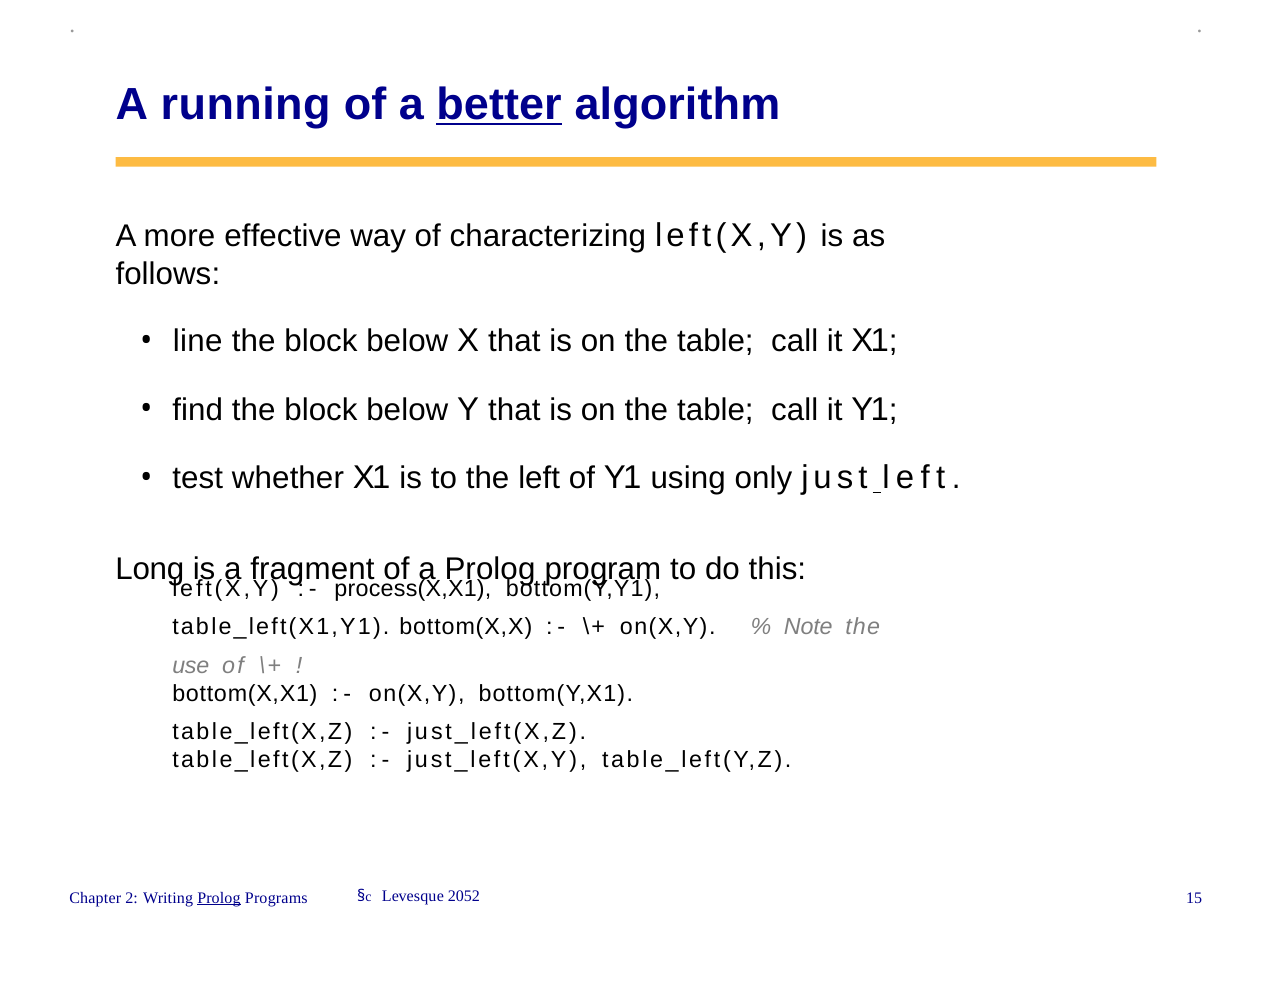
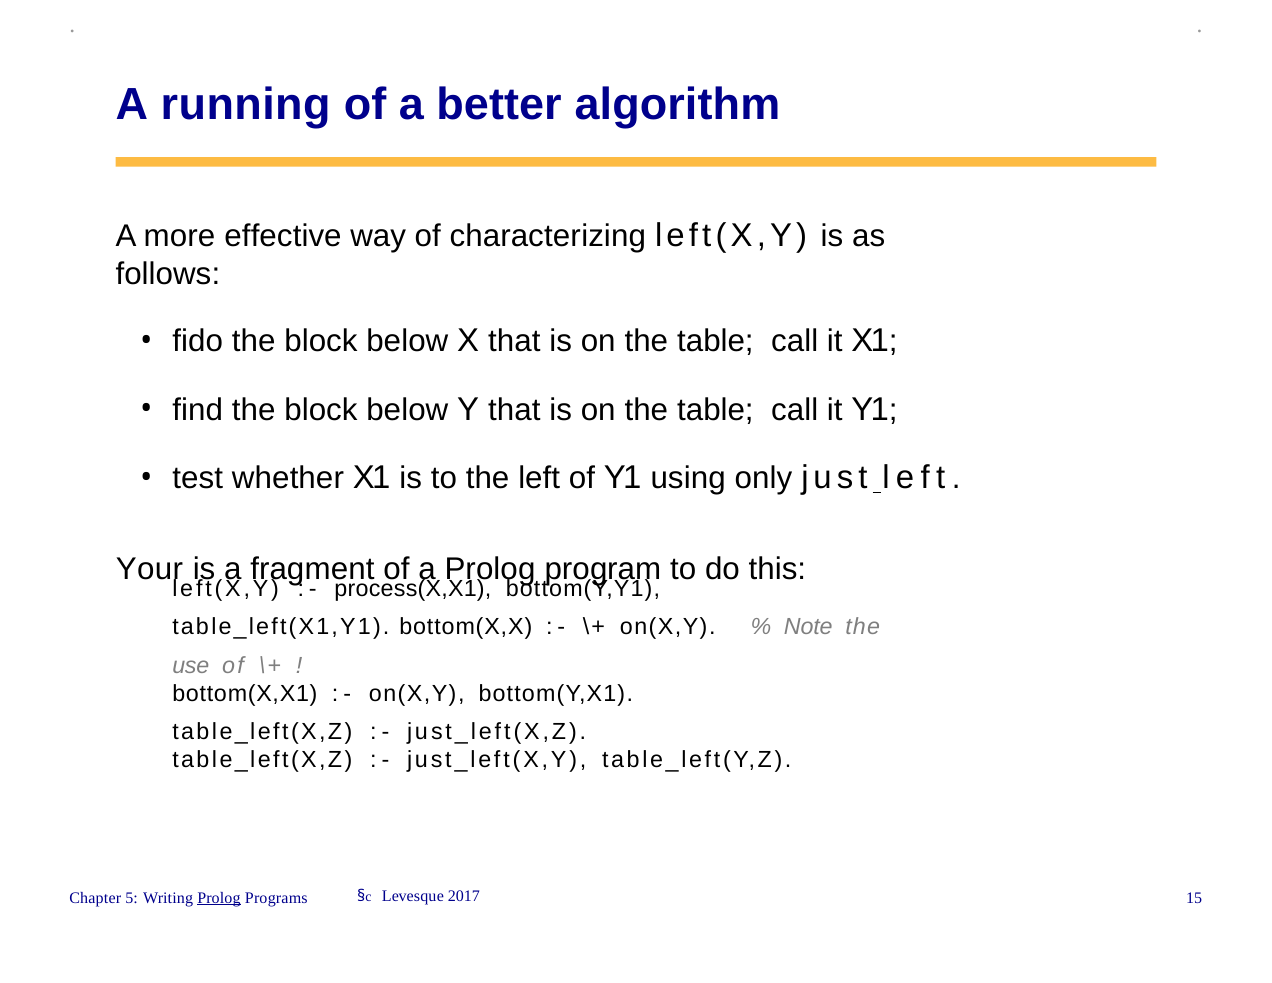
better underline: present -> none (499, 105)
line: line -> fido (198, 341)
Long: Long -> Your (150, 569)
2: 2 -> 5 (132, 898)
2052: 2052 -> 2017 (464, 896)
